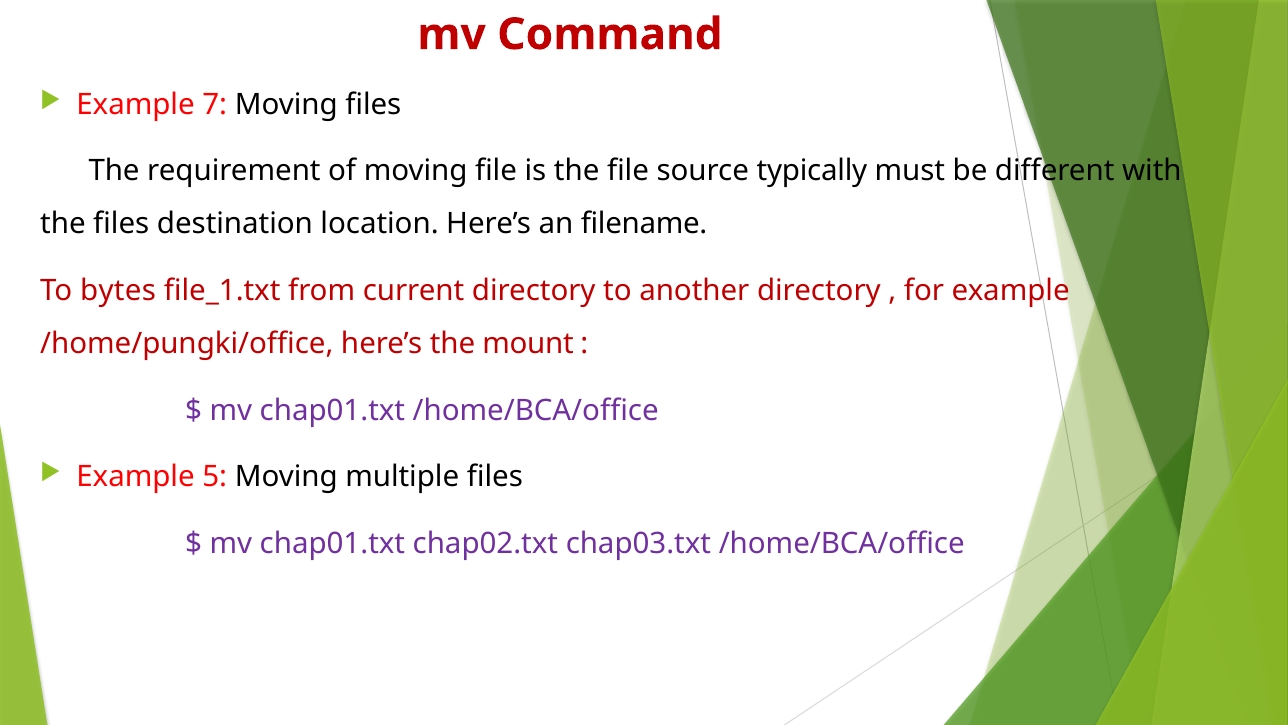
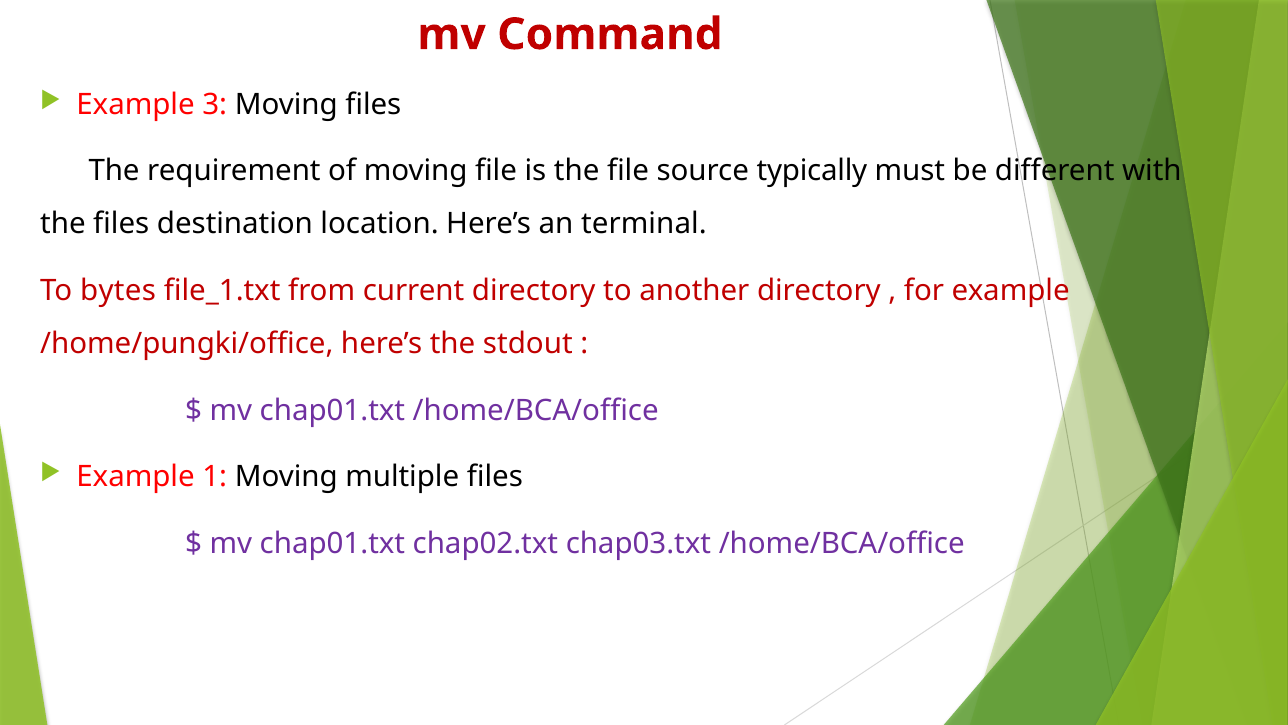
7: 7 -> 3 (215, 104)
filename: filename -> terminal (644, 224)
mount: mount -> stdout (528, 344)
5: 5 -> 1 (215, 477)
